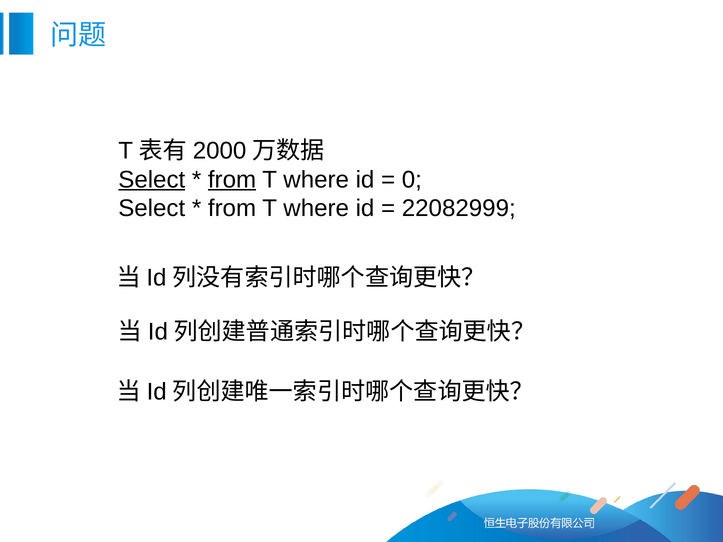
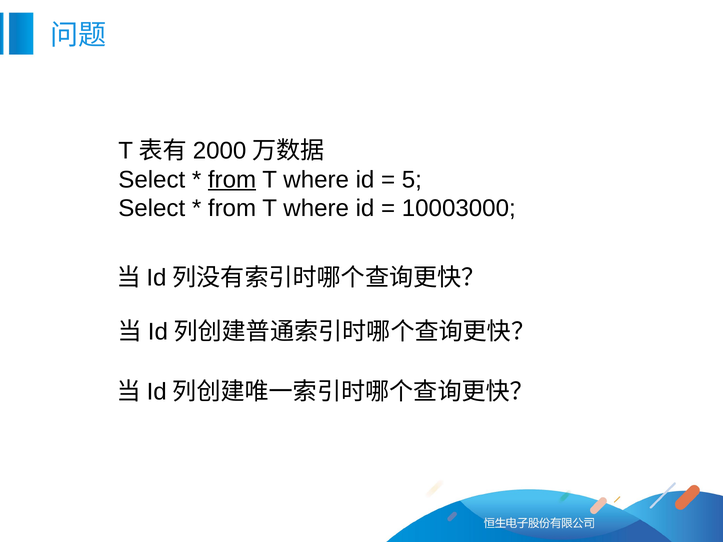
Select underline: present -> none (152, 180)
0: 0 -> 5 (412, 180)
22082999: 22082999 -> 10003000 (459, 209)
